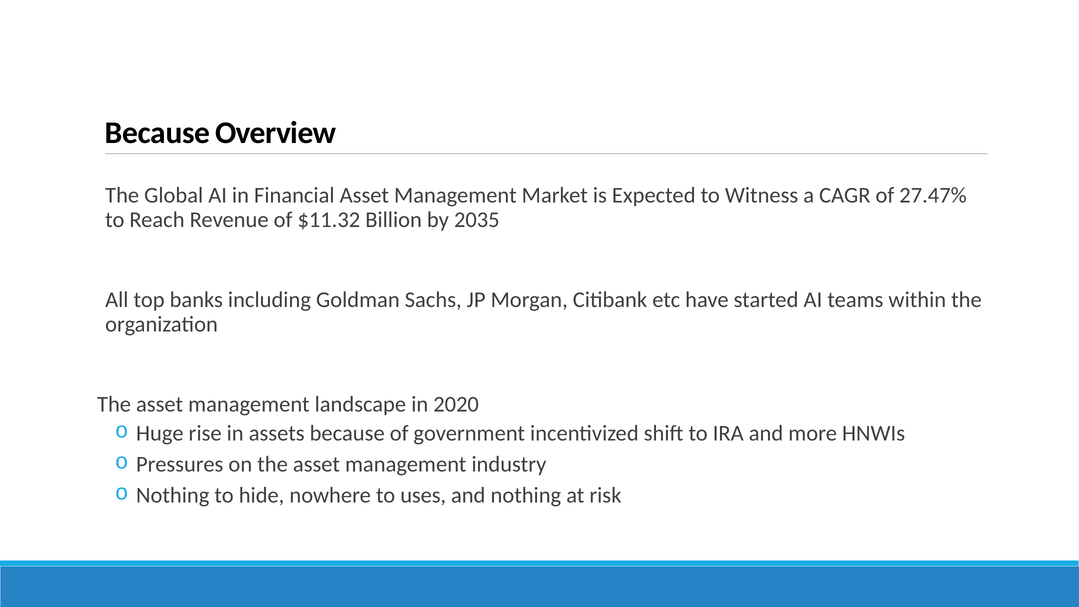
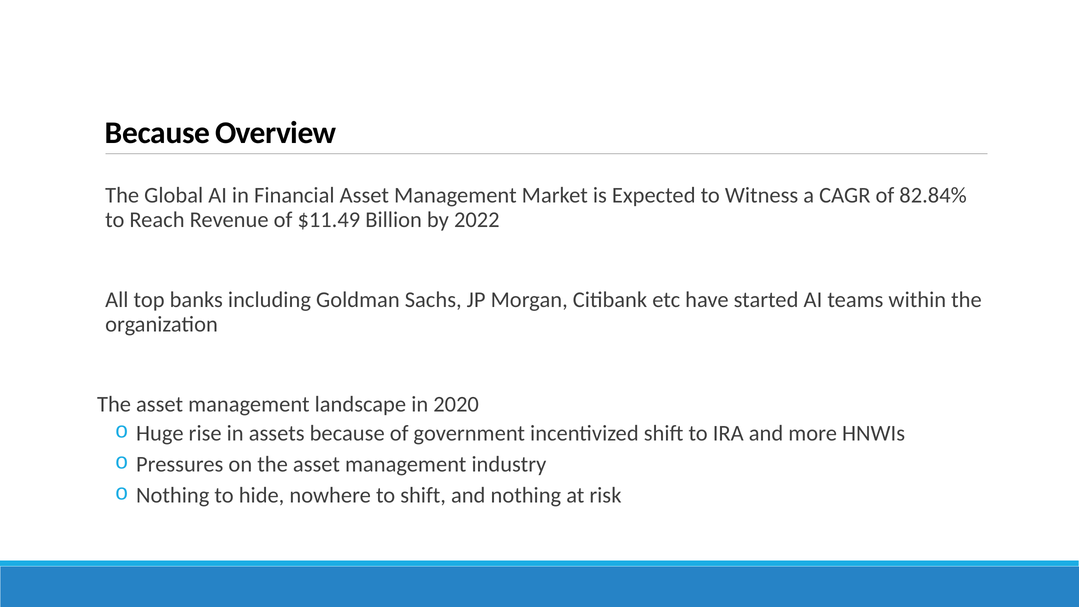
27.47%: 27.47% -> 82.84% (933, 195)
$11.32: $11.32 -> $11.49 (329, 220)
2035: 2035 -> 2022 (477, 220)
to uses: uses -> shift (423, 495)
